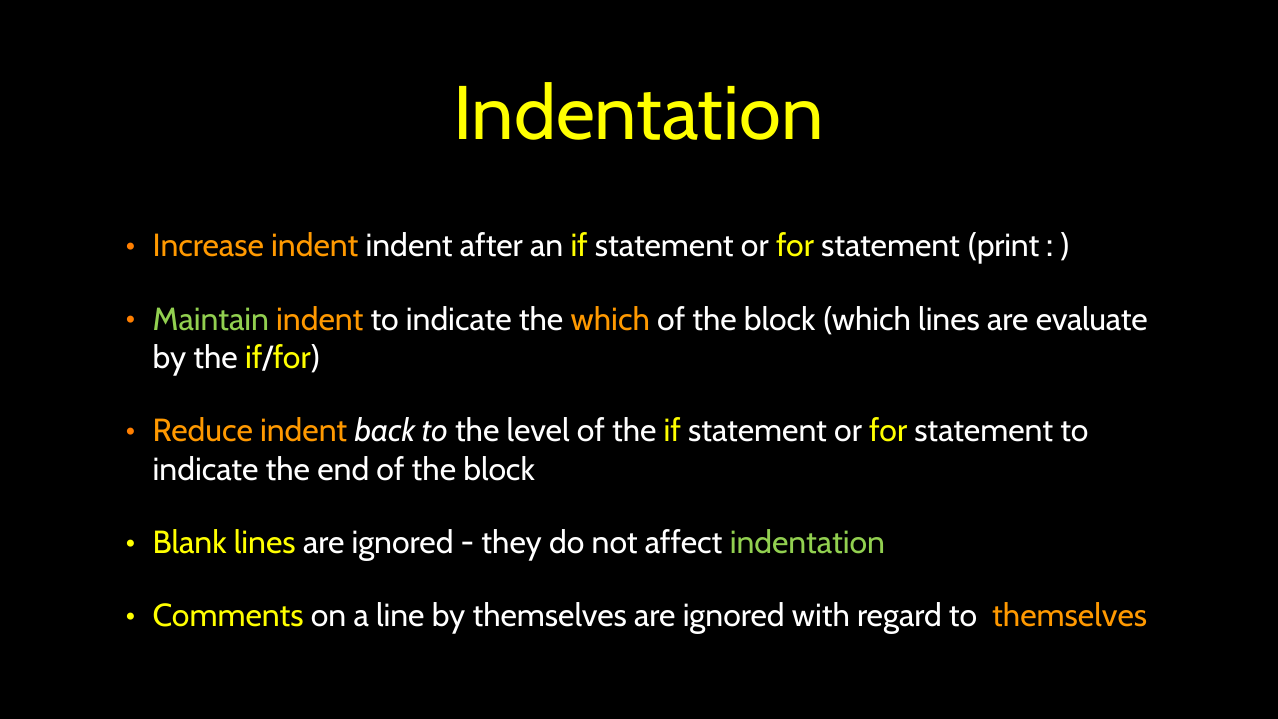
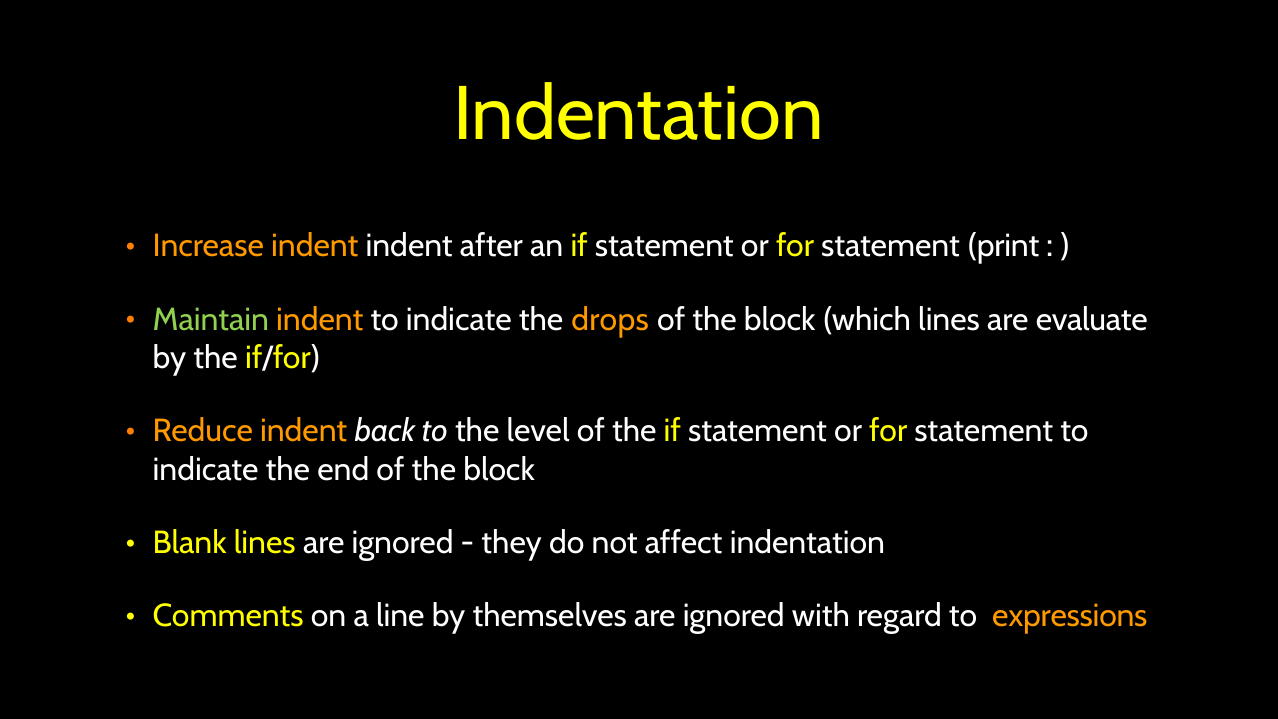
the which: which -> drops (610, 319)
indentation colour: light green -> white (807, 543)
to themselves: themselves -> expressions (1070, 616)
